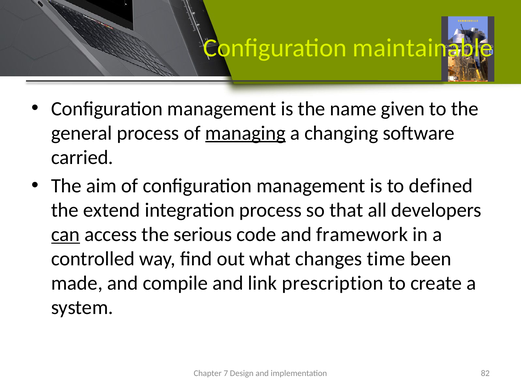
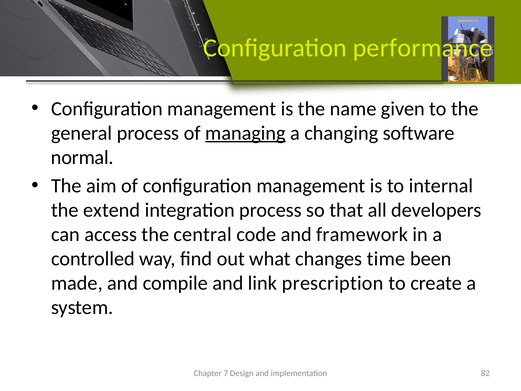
maintainable: maintainable -> performance (423, 48)
carried: carried -> normal (82, 157)
defined: defined -> internal (441, 186)
can underline: present -> none (66, 234)
serious: serious -> central (203, 234)
